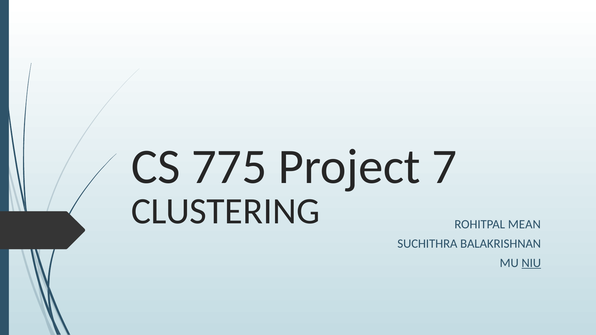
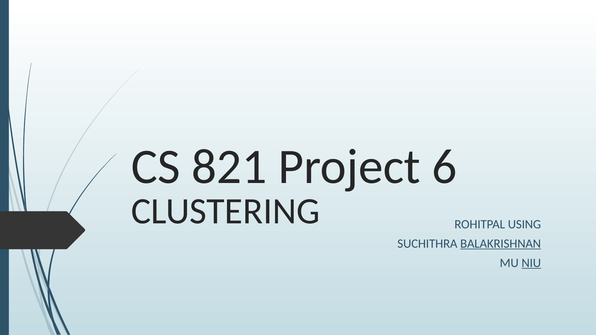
775: 775 -> 821 (229, 167)
7: 7 -> 6 (444, 167)
MEAN: MEAN -> USING (524, 224)
BALAKRISHNAN underline: none -> present (501, 244)
